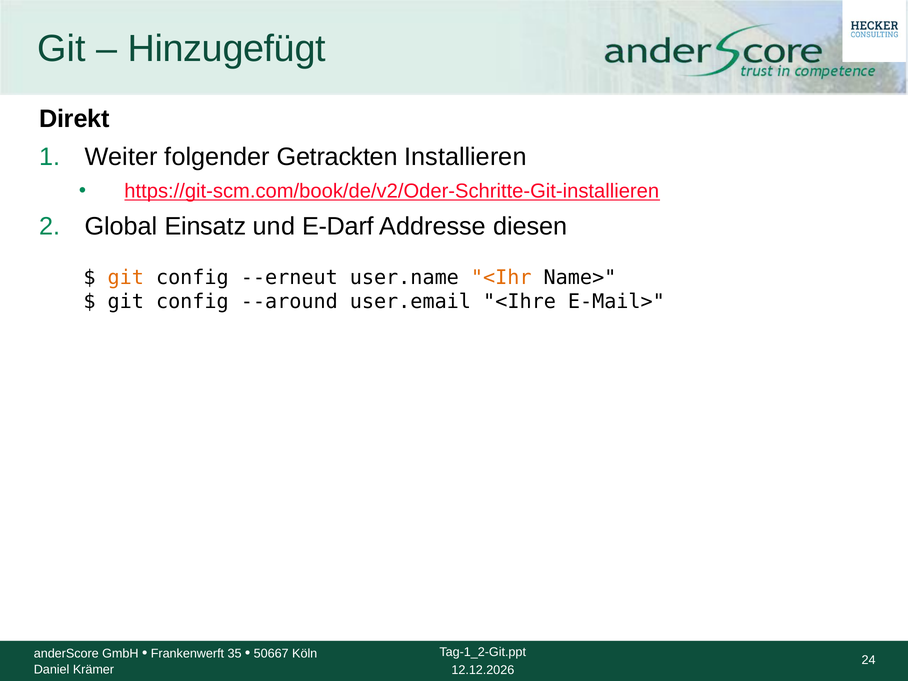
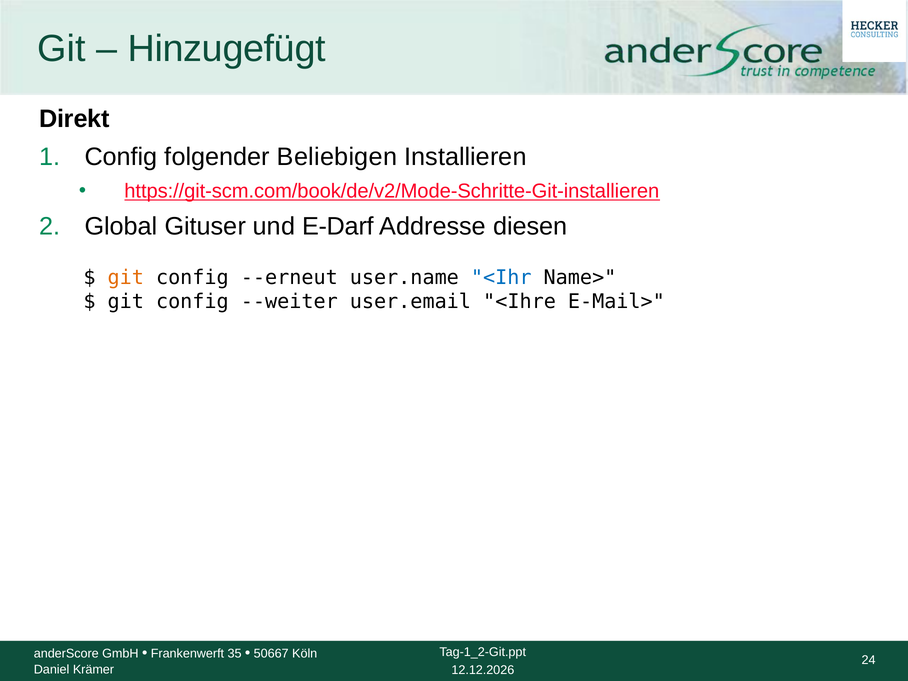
Weiter: Weiter -> Config (121, 157)
Getrackten: Getrackten -> Beliebigen (337, 157)
https://git-scm.com/book/de/v2/Oder-Schritte-Git-installieren: https://git-scm.com/book/de/v2/Oder-Schritte-Git-installieren -> https://git-scm.com/book/de/v2/Mode-Schritte-Git-installieren (392, 191)
Einsatz: Einsatz -> Gituser (205, 226)
<Ihr colour: orange -> blue (501, 277)
--around: --around -> --weiter (289, 302)
